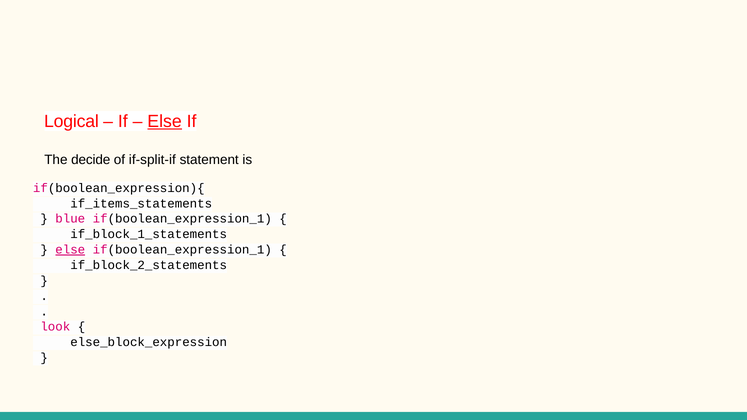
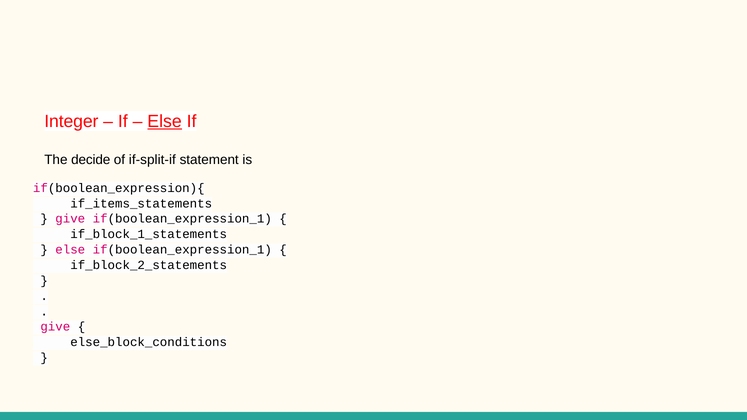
Logical: Logical -> Integer (71, 121)
blue: blue -> give (70, 219)
else underline: present -> none (70, 250)
look: look -> give (55, 327)
else_block_expression: else_block_expression -> else_block_conditions (149, 342)
